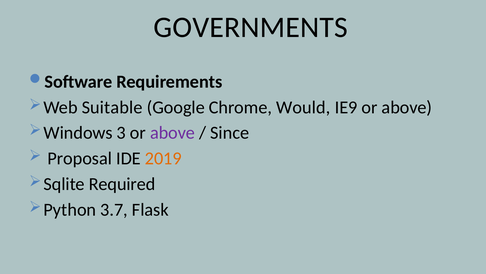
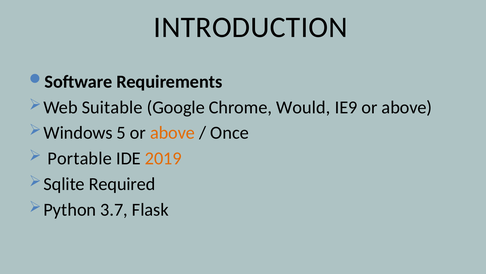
GOVERNMENTS: GOVERNMENTS -> INTRODUCTION (251, 27)
3: 3 -> 5 (121, 133)
above colour: purple -> orange (173, 133)
Since: Since -> Once (230, 133)
Proposal: Proposal -> Portable (80, 158)
